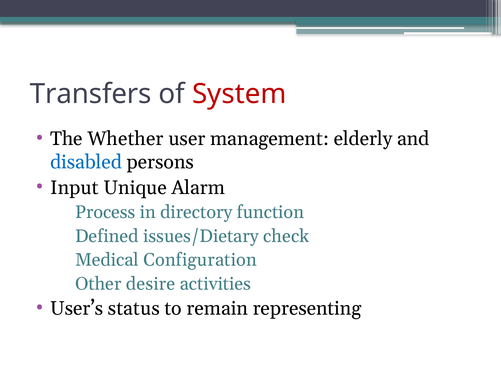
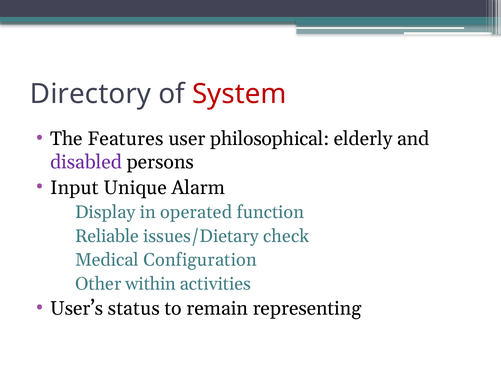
Transfers: Transfers -> Directory (91, 94)
Whether: Whether -> Features (126, 139)
management: management -> philosophical (270, 139)
disabled colour: blue -> purple (86, 162)
Process: Process -> Display (105, 212)
directory: directory -> operated (196, 212)
Defined: Defined -> Reliable (107, 236)
desire: desire -> within (151, 284)
